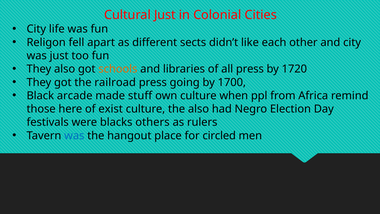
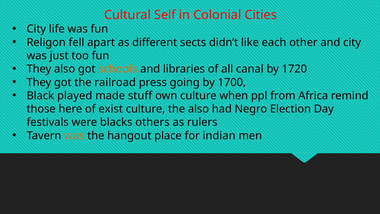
Cultural Just: Just -> Self (165, 15)
all press: press -> canal (250, 69)
arcade: arcade -> played (75, 96)
was colour: blue -> orange (74, 135)
circled: circled -> indian (219, 135)
